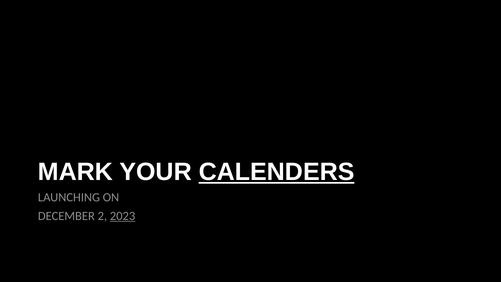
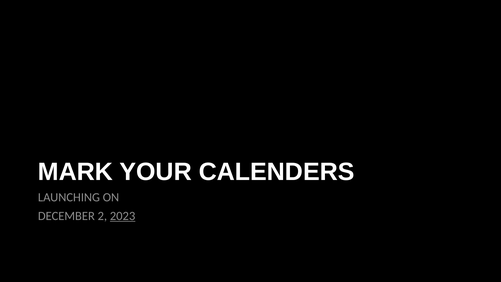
CALENDERS underline: present -> none (277, 172)
